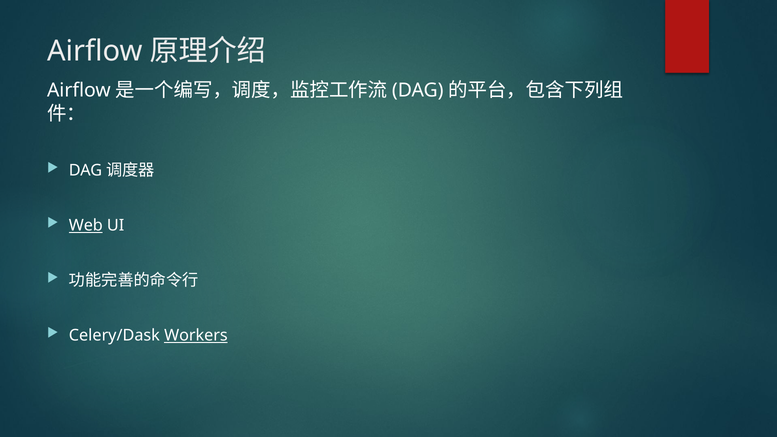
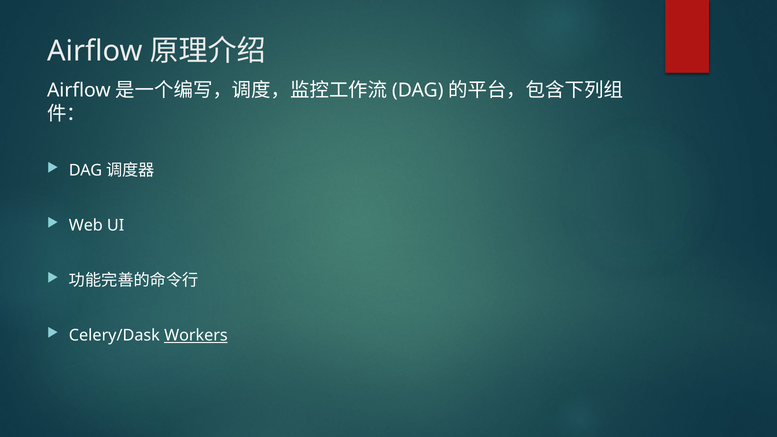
Web underline: present -> none (86, 225)
